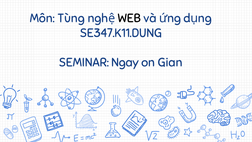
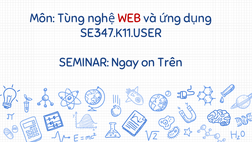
WEB colour: black -> red (129, 18)
SE347.K11.DUNG: SE347.K11.DUNG -> SE347.K11.USER (121, 33)
Gian: Gian -> Trên (170, 62)
